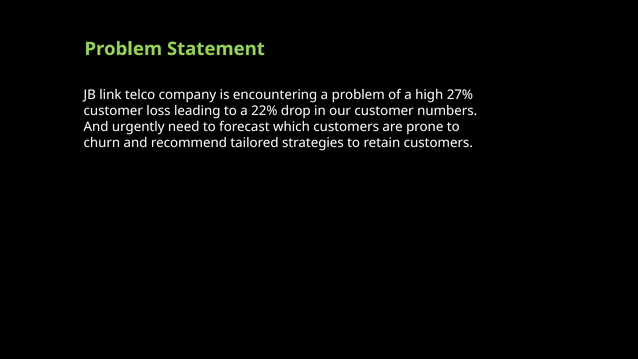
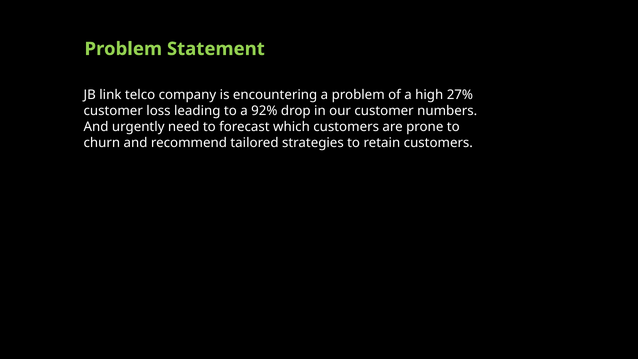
22%: 22% -> 92% (264, 111)
